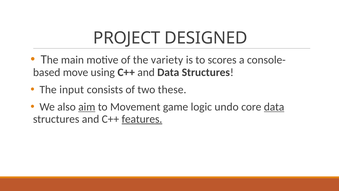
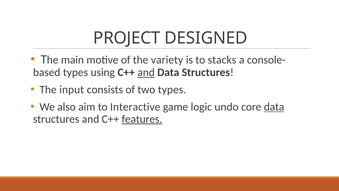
scores: scores -> stacks (222, 60)
move: move -> types (75, 72)
and underline: none -> present (146, 72)
two these: these -> types (172, 90)
aim underline: present -> none (87, 107)
Movement: Movement -> Interactive (135, 107)
